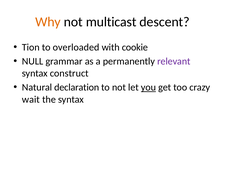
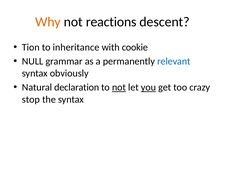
multicast: multicast -> reactions (111, 22)
overloaded: overloaded -> inheritance (76, 47)
relevant colour: purple -> blue (174, 61)
construct: construct -> obviously (69, 73)
not underline: none -> present (119, 87)
wait: wait -> stop (31, 99)
